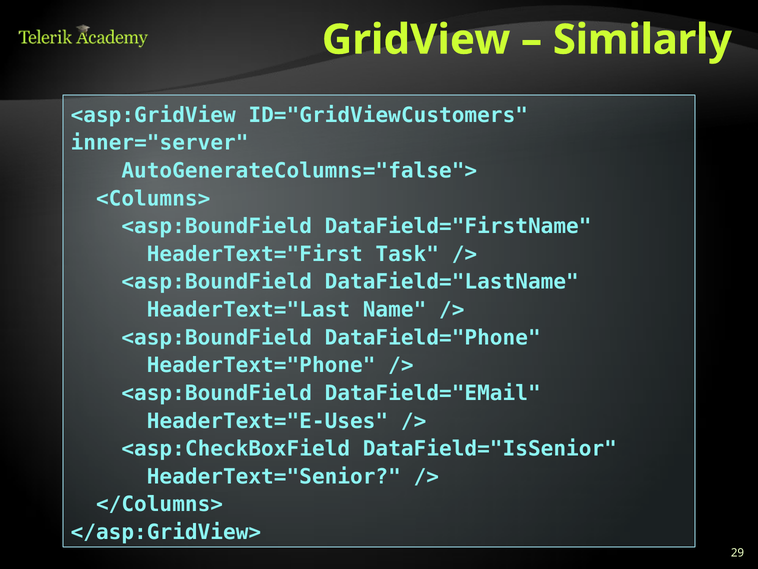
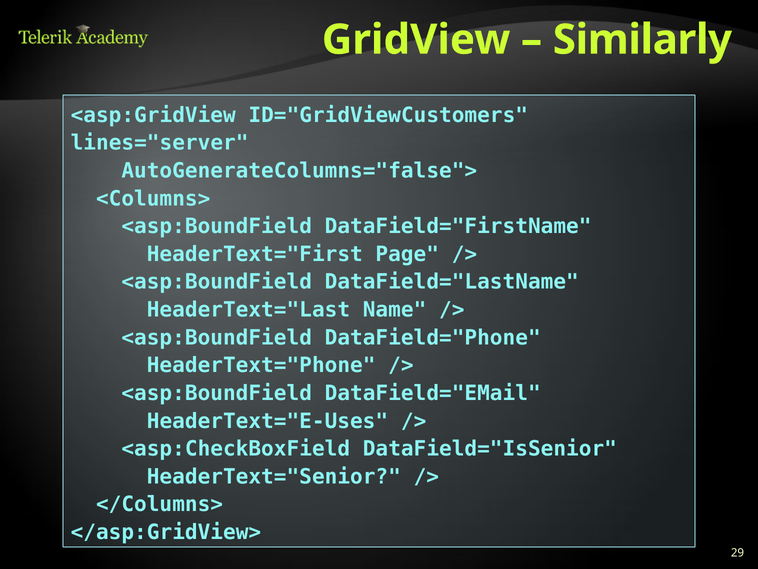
inner="server: inner="server -> lines="server (160, 143)
Task: Task -> Page (407, 254)
